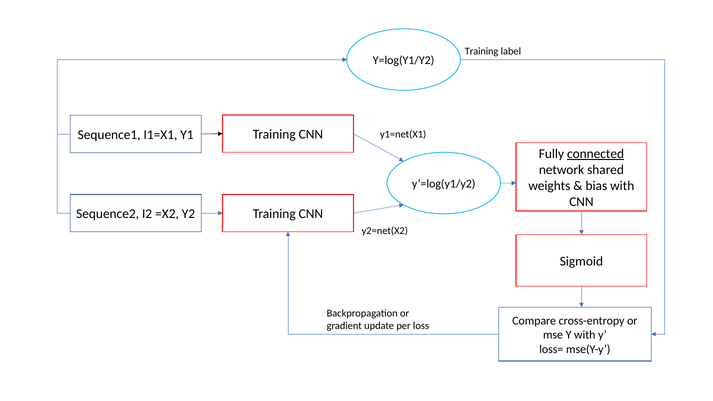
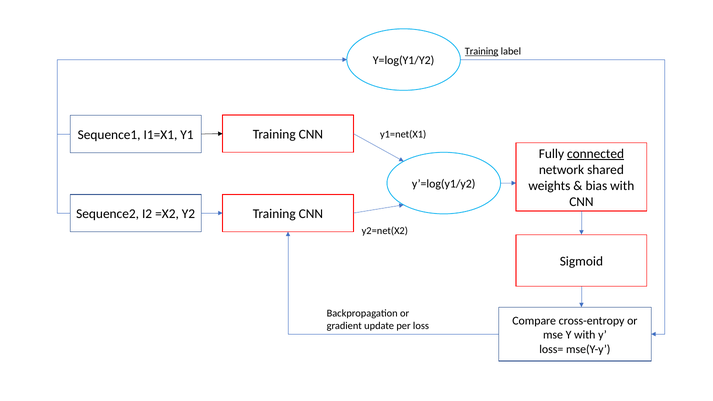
Training underline: none -> present (482, 51)
